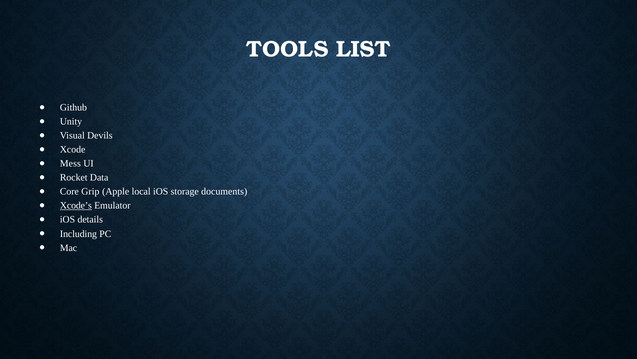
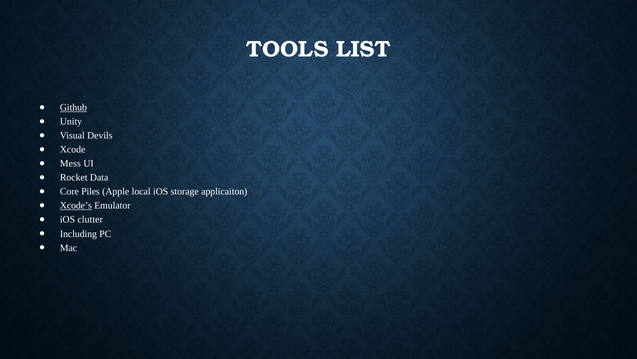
Github underline: none -> present (73, 107)
Grip: Grip -> Piles (91, 191)
documents: documents -> applicaiton (224, 191)
details: details -> clutter (90, 219)
